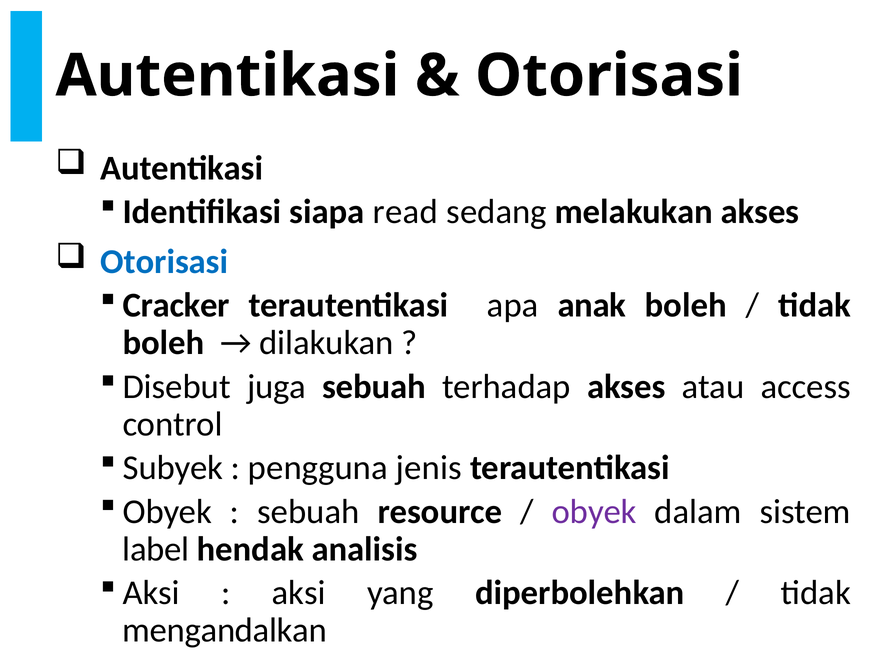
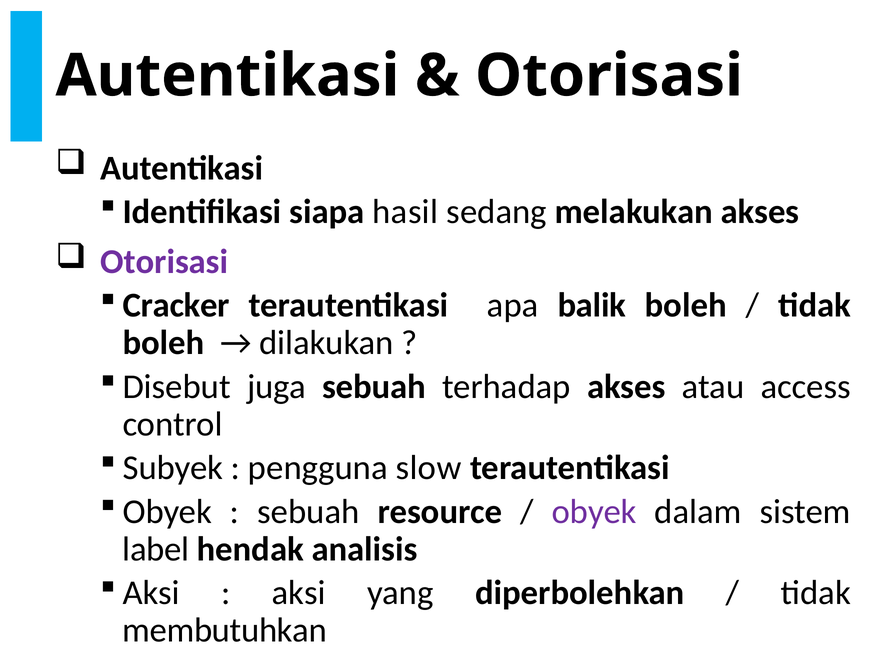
read: read -> hasil (405, 212)
Otorisasi colour: blue -> purple (164, 262)
anak: anak -> balik (592, 306)
jenis: jenis -> slow (429, 468)
mengandalkan: mengandalkan -> membutuhkan (225, 631)
